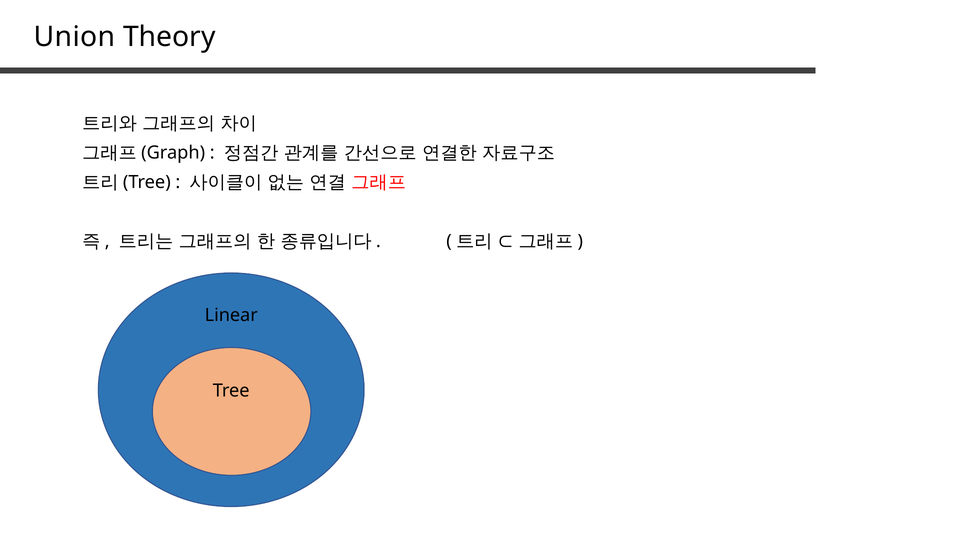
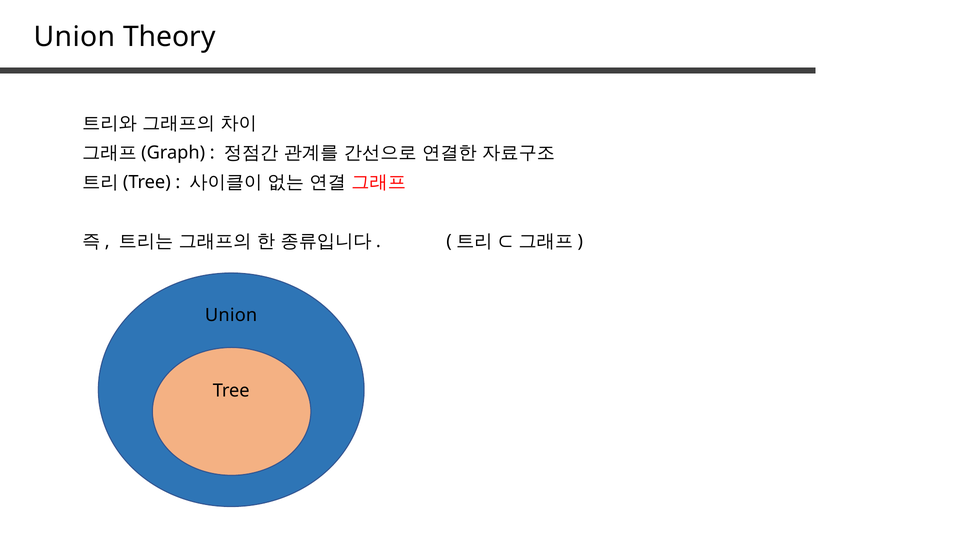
Linear: Linear -> Union (231, 316)
